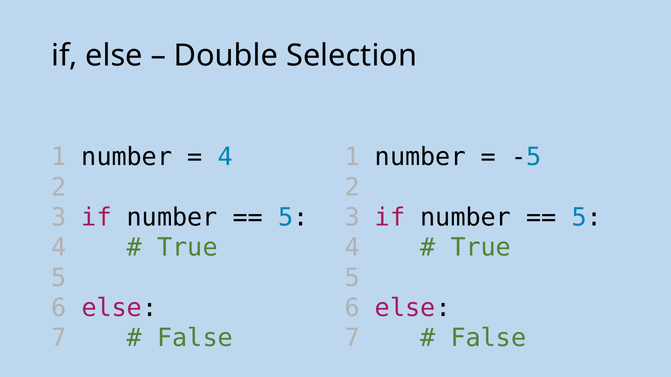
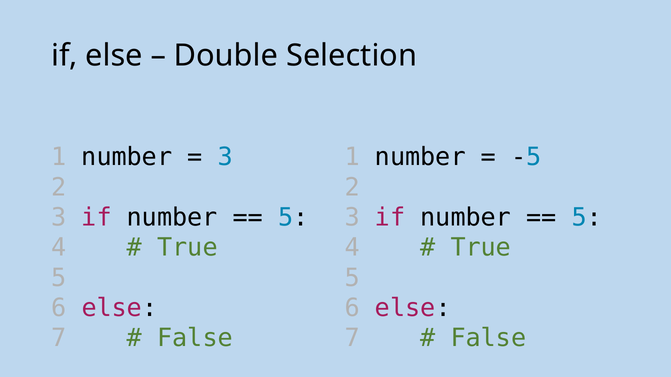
4: 4 -> 3 (225, 157)
